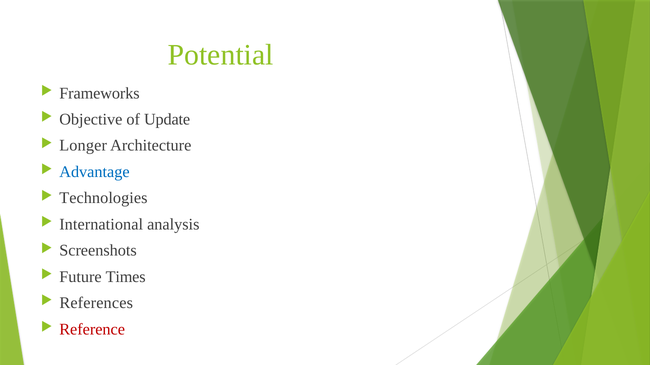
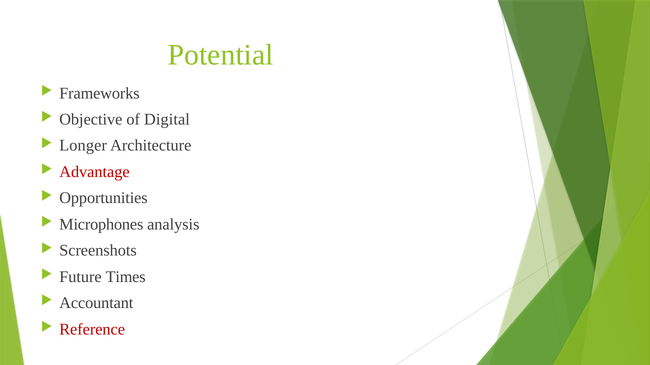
Update: Update -> Digital (167, 120)
Advantage colour: blue -> red (94, 172)
Technologies: Technologies -> Opportunities (103, 198)
International: International -> Microphones (101, 225)
References: References -> Accountant (96, 304)
